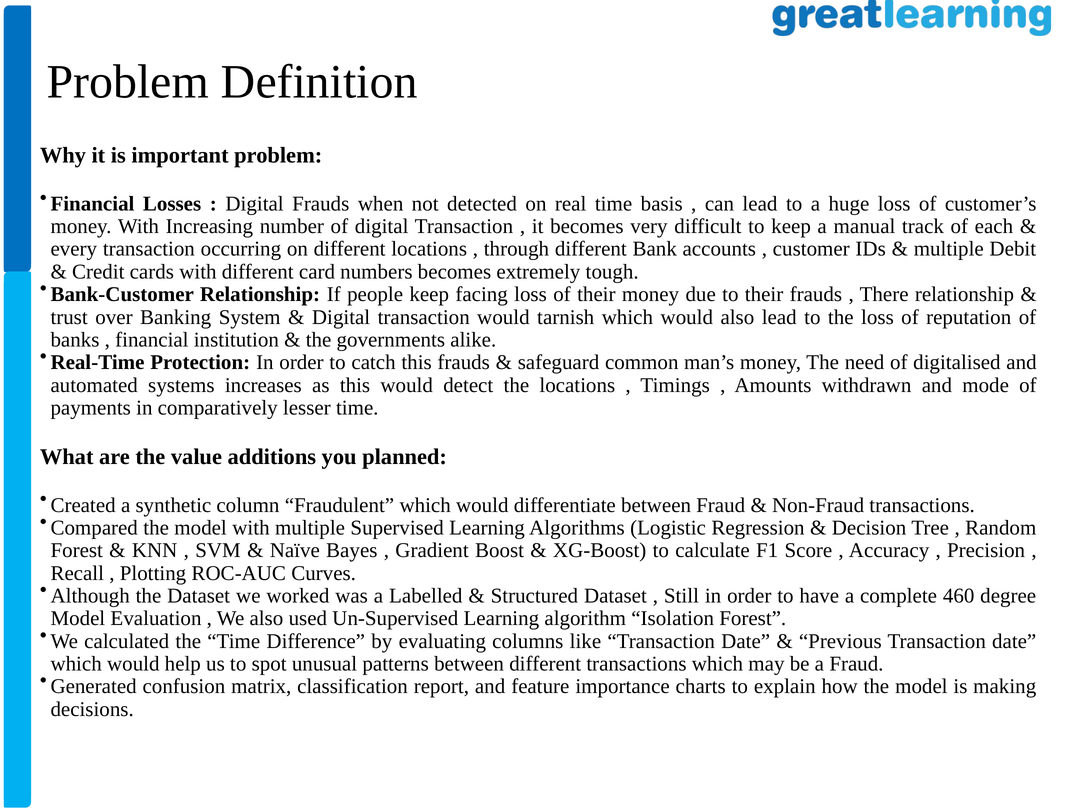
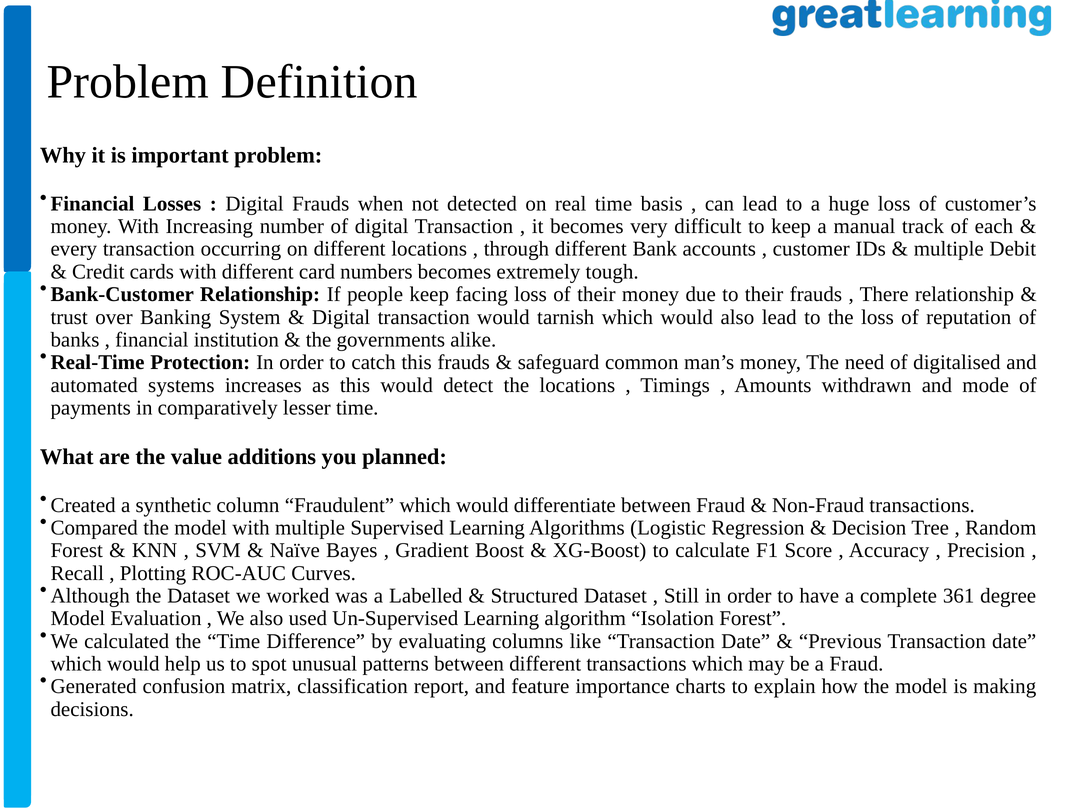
460: 460 -> 361 (959, 595)
